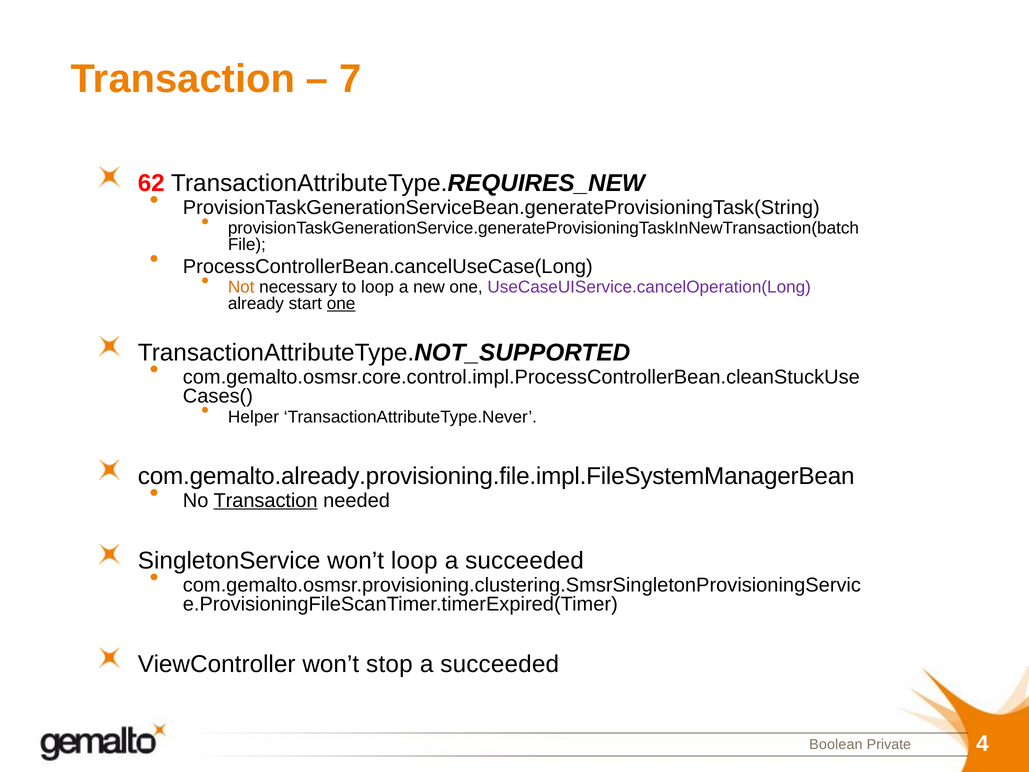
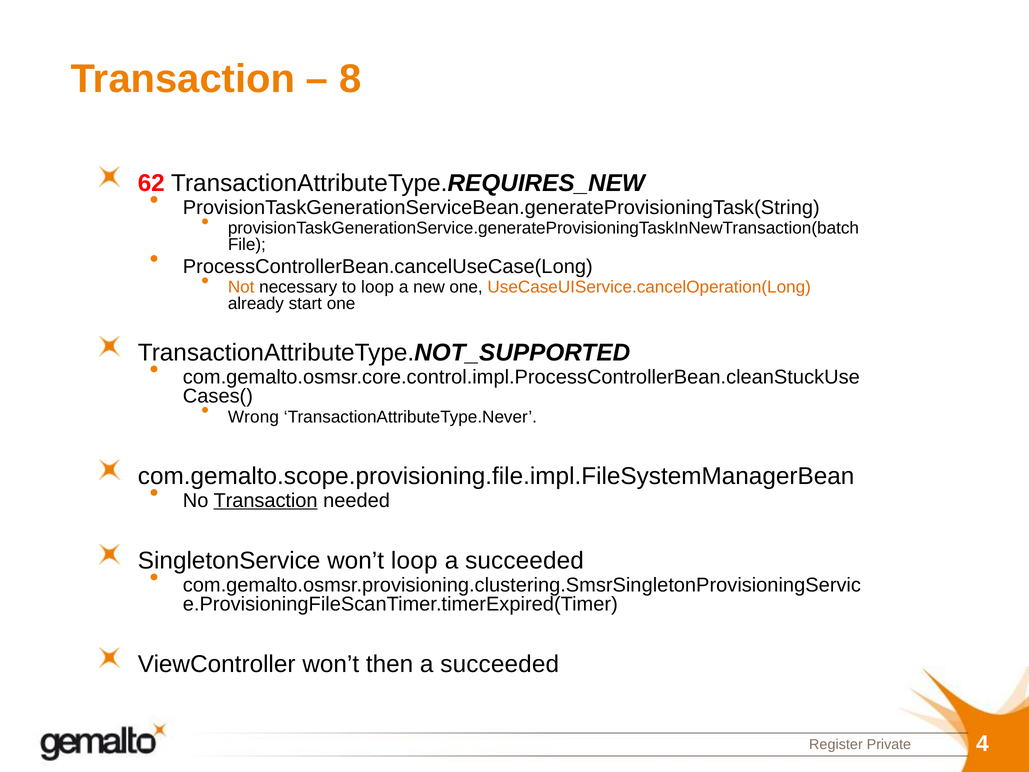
7: 7 -> 8 (350, 79)
UseCaseUIService.cancelOperation(Long colour: purple -> orange (649, 287)
one underline: present -> none (341, 303)
Helper: Helper -> Wrong (253, 417)
com.gemalto.already.provisioning.file.impl.FileSystemManagerBean: com.gemalto.already.provisioning.file.impl.FileSystemManagerBean -> com.gemalto.scope.provisioning.file.impl.FileSystemManagerBean (496, 476)
stop: stop -> then (390, 664)
Boolean: Boolean -> Register (836, 744)
